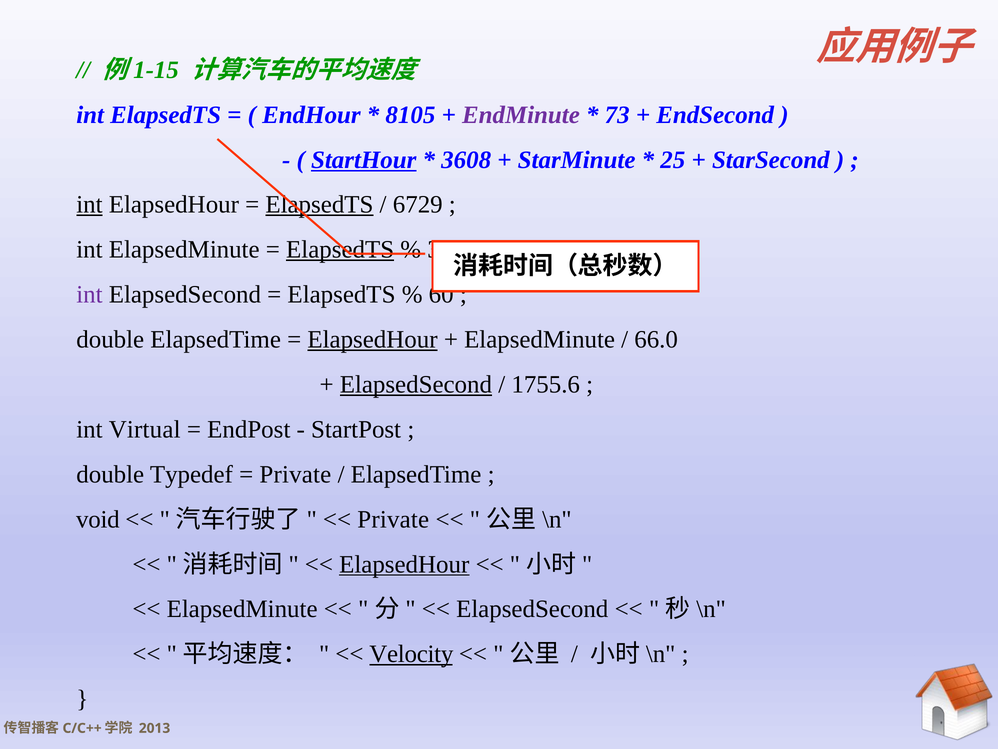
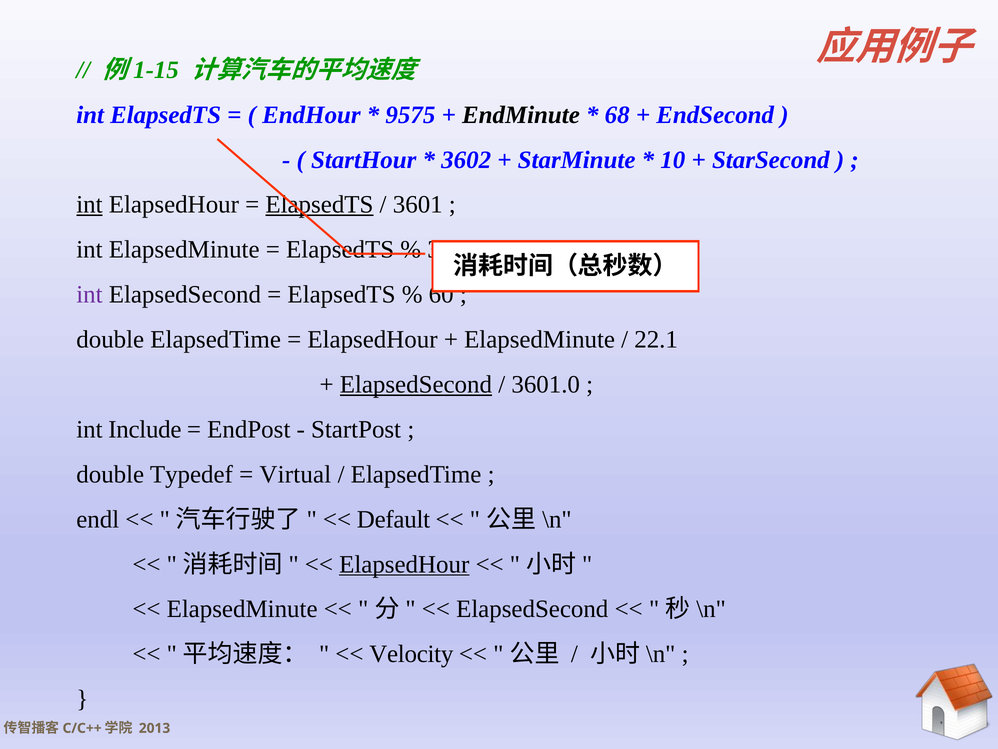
8105: 8105 -> 9575 (410, 115)
EndMinute colour: purple -> black (521, 115)
73: 73 -> 68 (617, 115)
StartHour underline: present -> none (364, 160)
3608: 3608 -> 3602 (466, 160)
25: 25 -> 10 (673, 160)
6729: 6729 -> 3601 (418, 205)
ElapsedTS underline: present -> none (340, 250)
ElapsedHour underline: present -> none (373, 339)
66.0: 66.0 -> 22.1 (656, 339)
1755.6: 1755.6 -> 3601.0 (546, 384)
Virtual: Virtual -> Include (145, 429)
Private: Private -> Virtual (295, 474)
void: void -> endl (98, 519)
Private: Private -> Default (393, 519)
Velocity underline: present -> none (411, 654)
